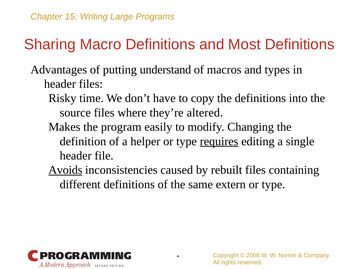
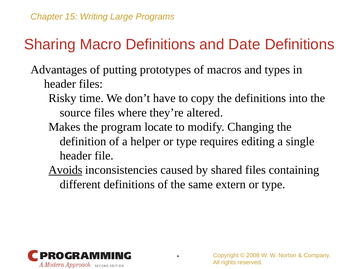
Most: Most -> Date (244, 44)
understand: understand -> prototypes (165, 70)
easily: easily -> locate (158, 127)
requires underline: present -> none (219, 141)
rebuilt: rebuilt -> shared (227, 170)
